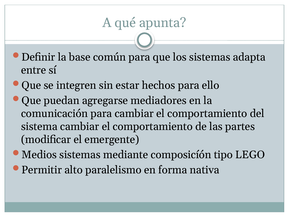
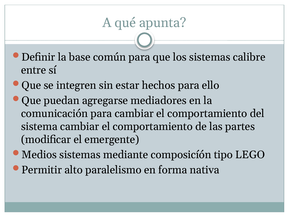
adapta: adapta -> calibre (249, 57)
